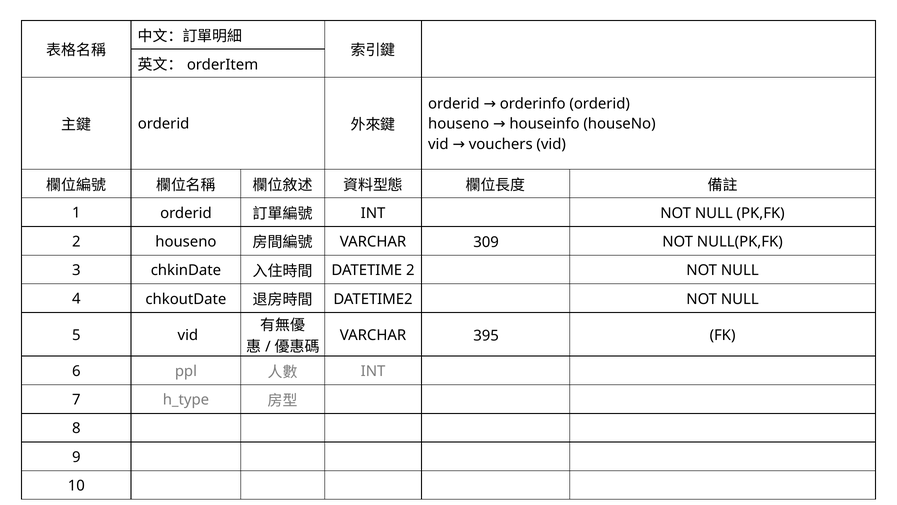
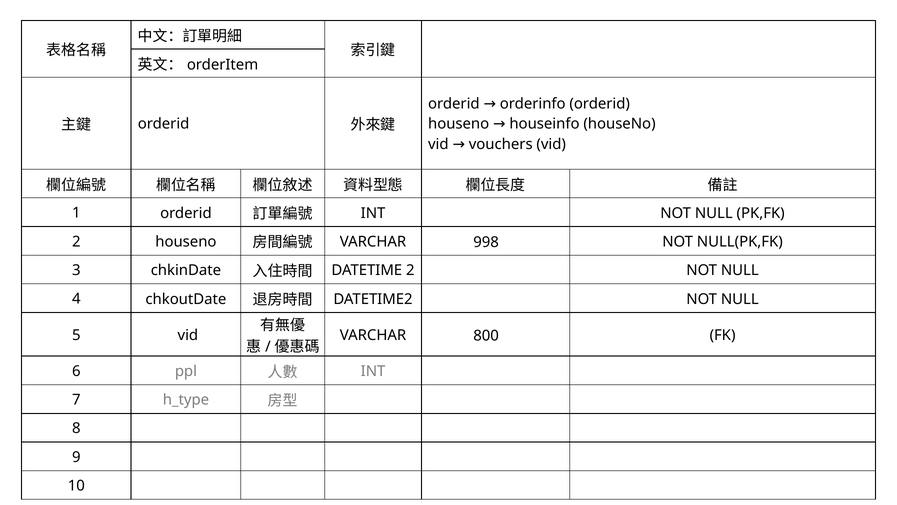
309: 309 -> 998 (486, 242)
395: 395 -> 800 (486, 336)
